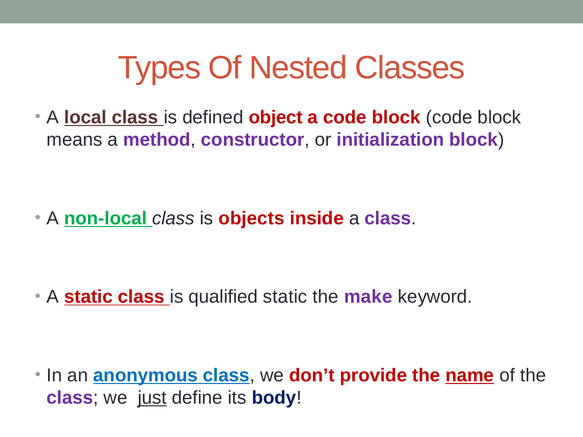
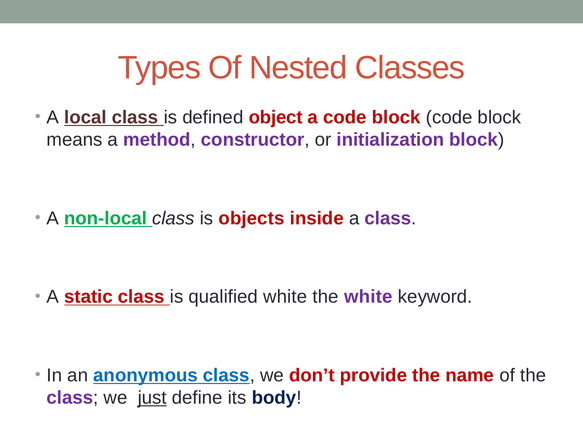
qualified static: static -> white (285, 297)
the make: make -> white (368, 297)
name underline: present -> none (470, 376)
